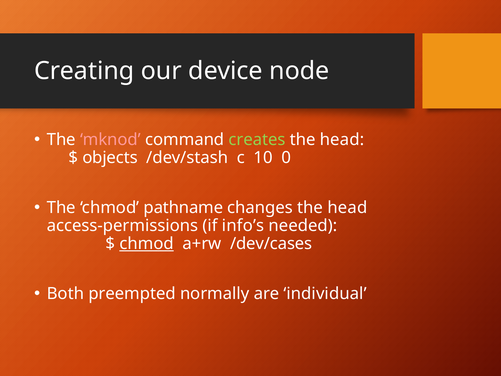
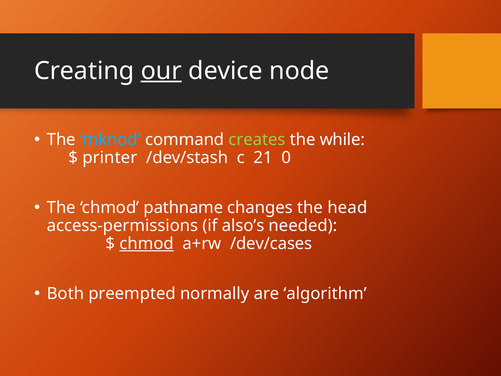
our underline: none -> present (161, 71)
mknod colour: pink -> light blue (110, 139)
head: head -> while (342, 139)
objects: objects -> printer (110, 157)
10: 10 -> 21 (263, 157)
info’s: info’s -> also’s (243, 225)
individual: individual -> algorithm (325, 294)
